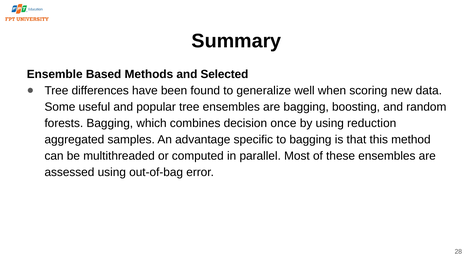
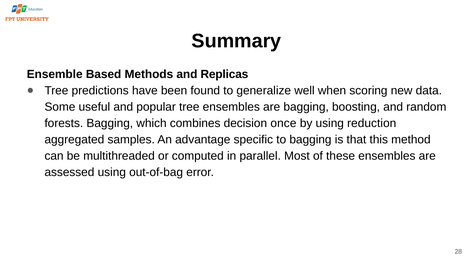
Selected: Selected -> Replicas (224, 74)
differences: differences -> predictions (100, 91)
